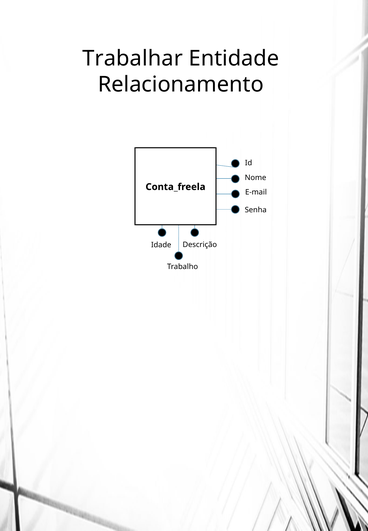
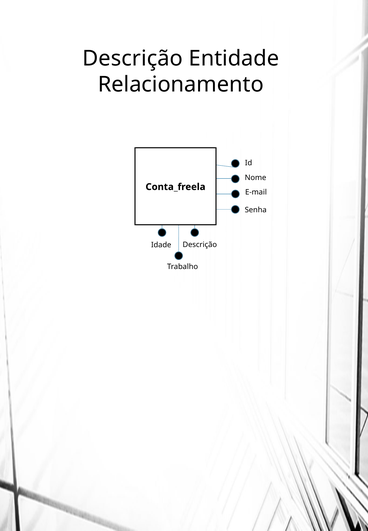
Trabalhar: Trabalhar -> Descrição (133, 58)
